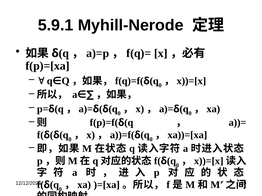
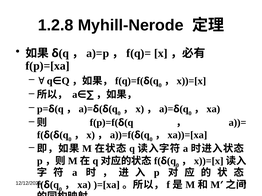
5.9.1: 5.9.1 -> 1.2.8 (56, 25)
